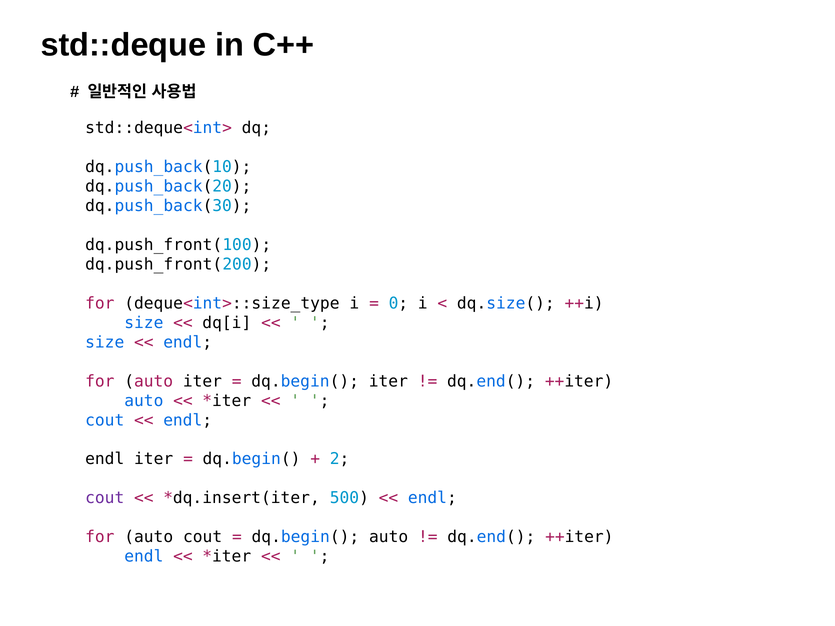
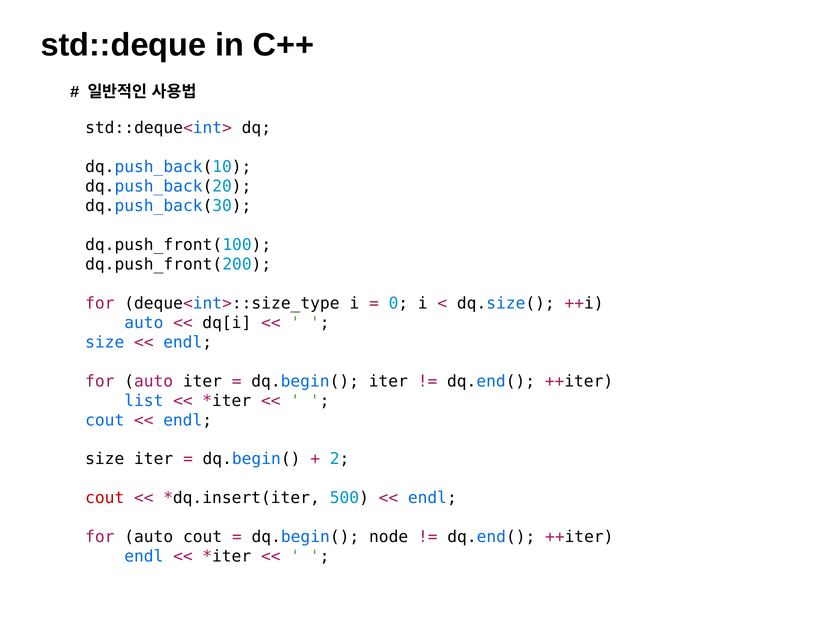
size: size -> auto (144, 323)
auto: auto -> list (144, 401)
endl: endl -> size (105, 459)
cout colour: purple -> red (105, 498)
dq.begin( auto: auto -> node (389, 537)
